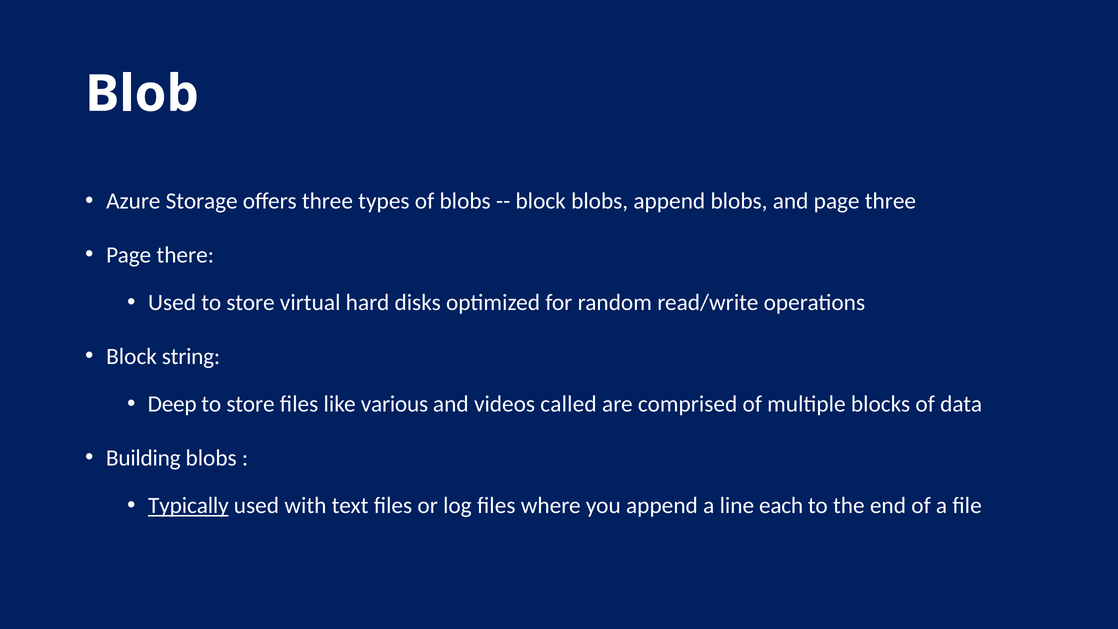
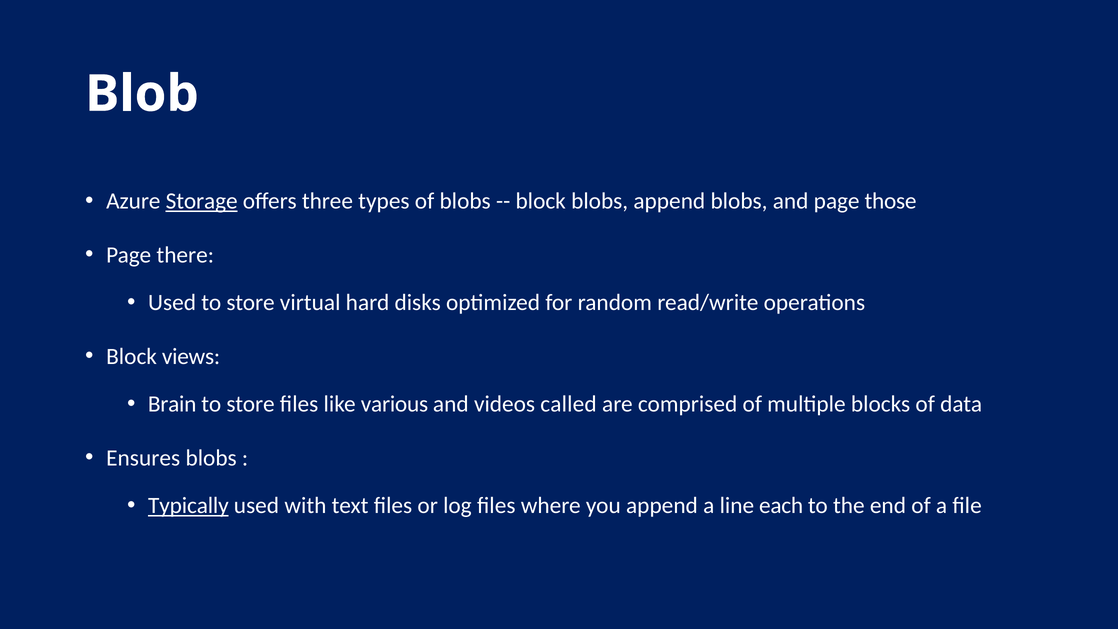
Storage underline: none -> present (202, 201)
page three: three -> those (891, 201)
string: string -> views (191, 356)
Deep: Deep -> Brain (172, 404)
Building: Building -> Ensures (143, 458)
